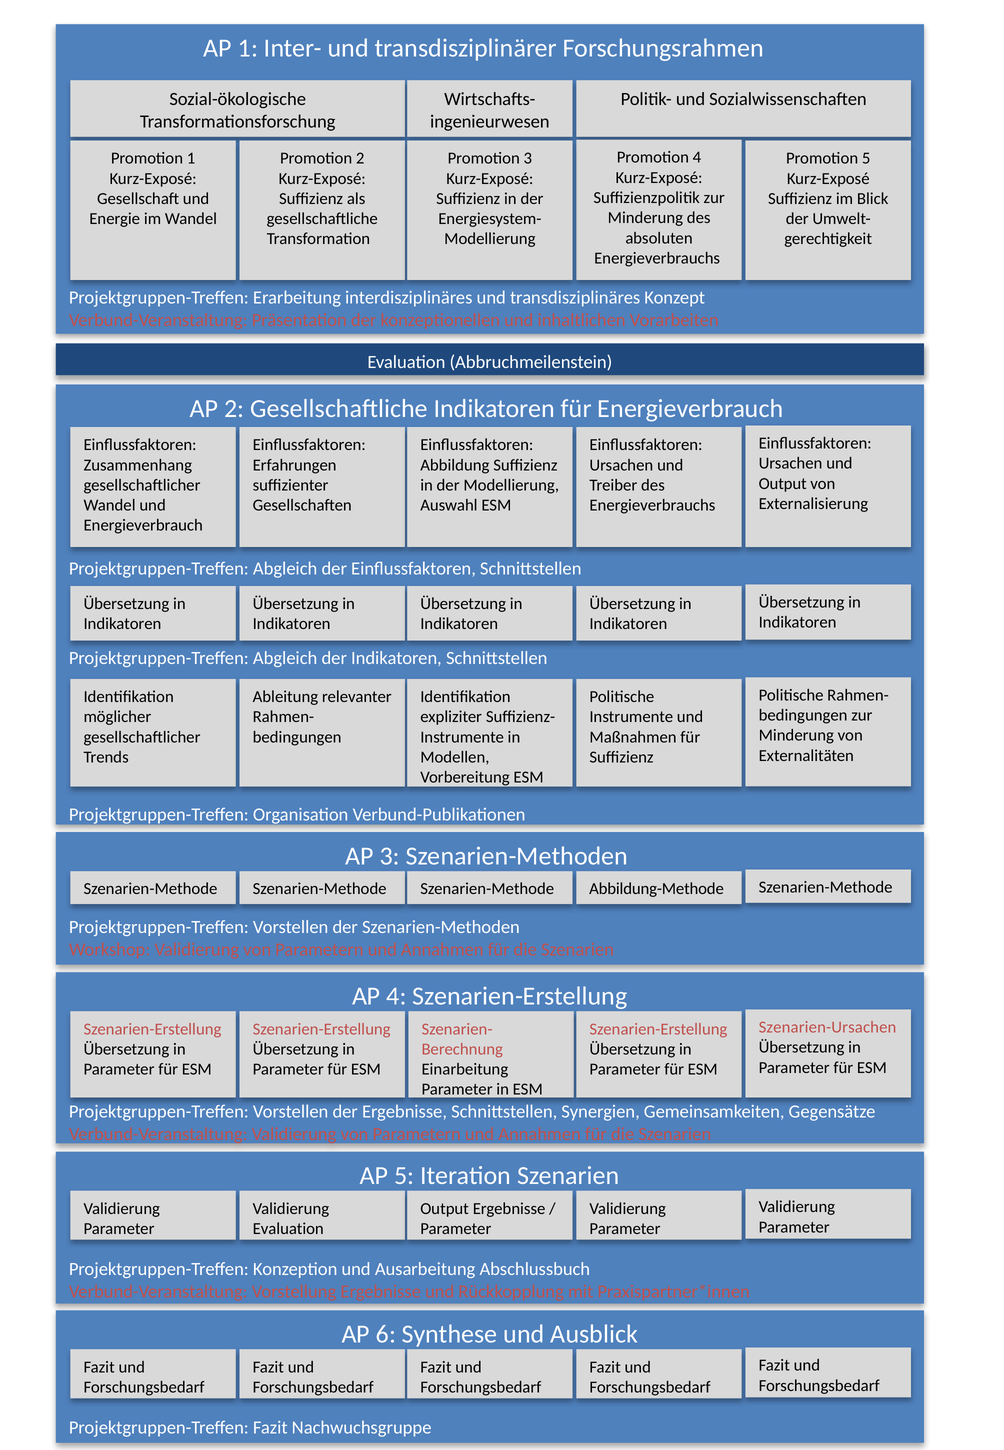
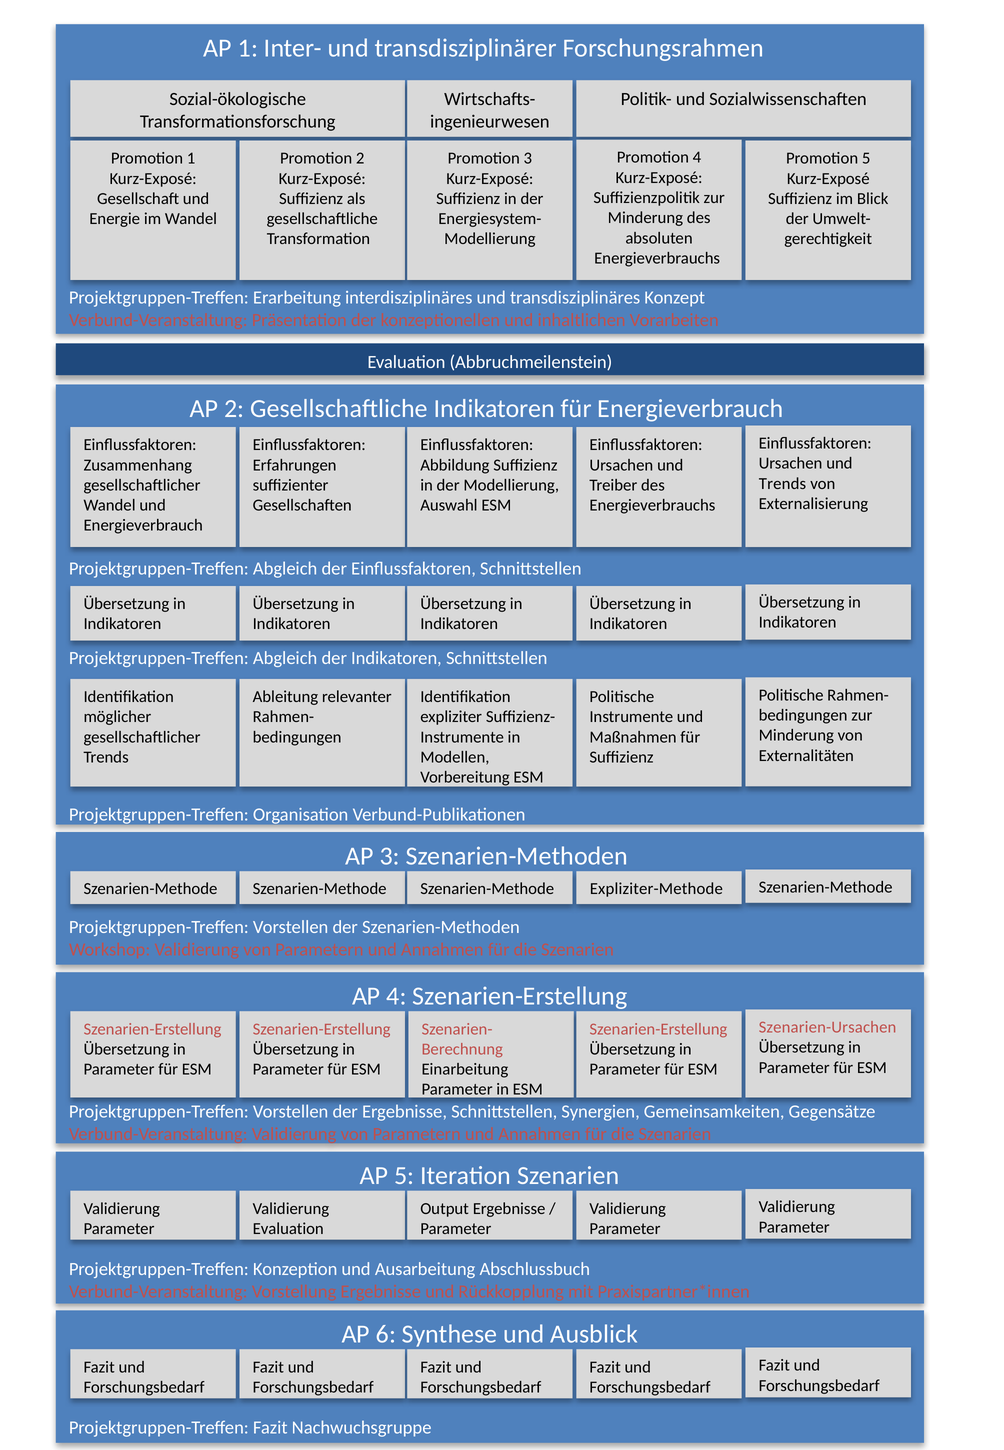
Output: Output -> Trends (782, 484)
Abbildung-Methode: Abbildung-Methode -> Expliziter-Methode (656, 889)
